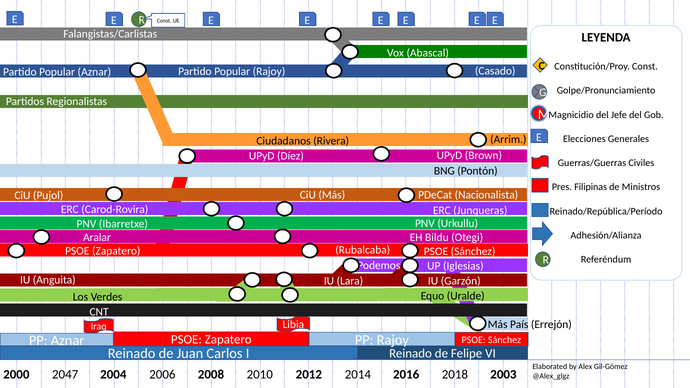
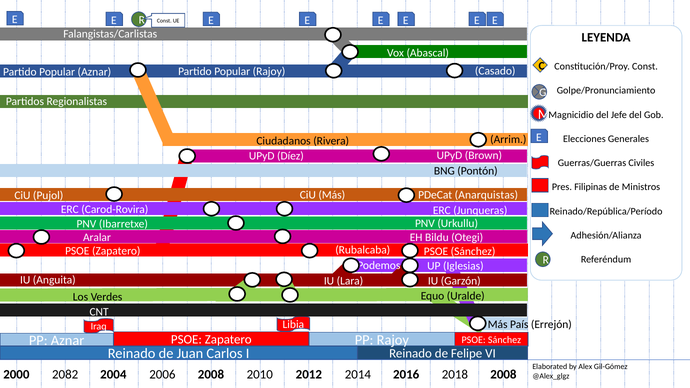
Nacionalista: Nacionalista -> Anarquistas (486, 195)
2047: 2047 -> 2082 (65, 375)
2018 2003: 2003 -> 2008 (503, 375)
